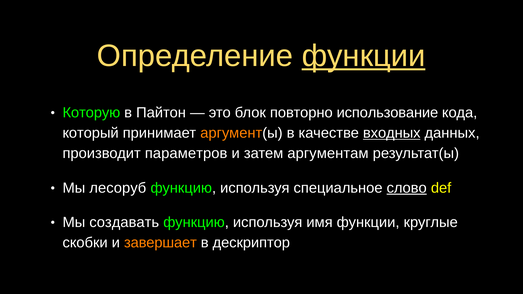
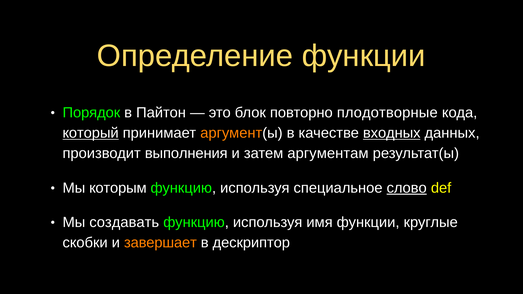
функции underline: present -> none (364, 56)
Которую: Которую -> Порядок (91, 113)
использование: использование -> плодотворные (387, 113)
который underline: none -> present (91, 133)
параметров: параметров -> выполнения (186, 153)
лесоруб: лесоруб -> которым (118, 188)
